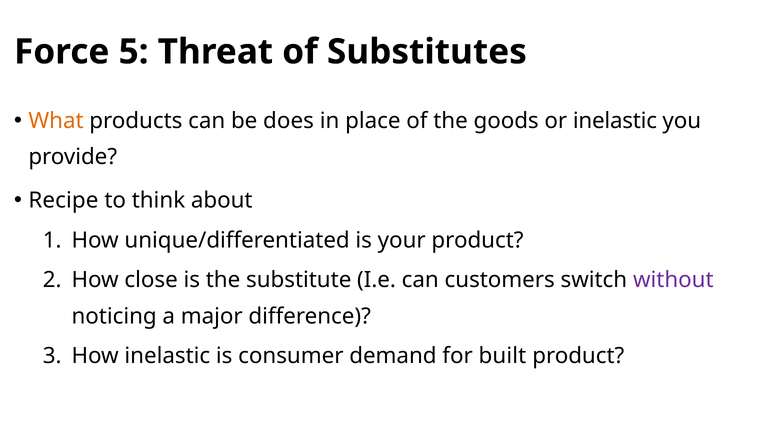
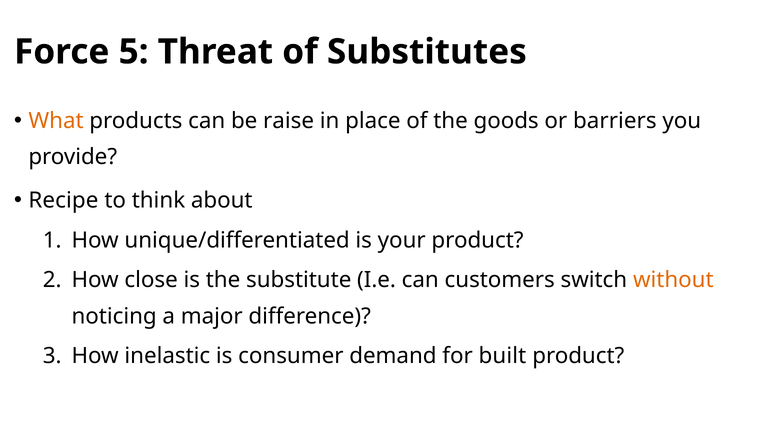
does: does -> raise (289, 121)
or inelastic: inelastic -> barriers (615, 121)
without colour: purple -> orange (673, 280)
